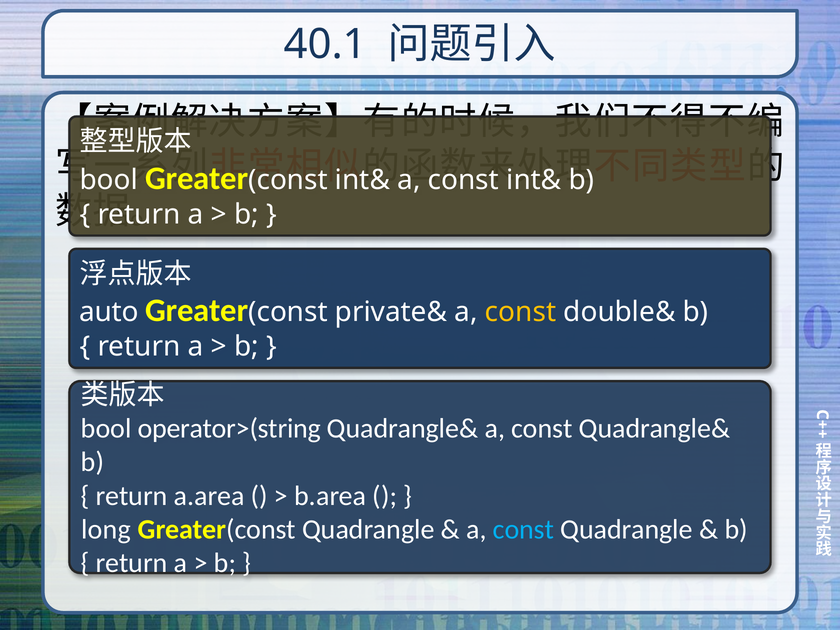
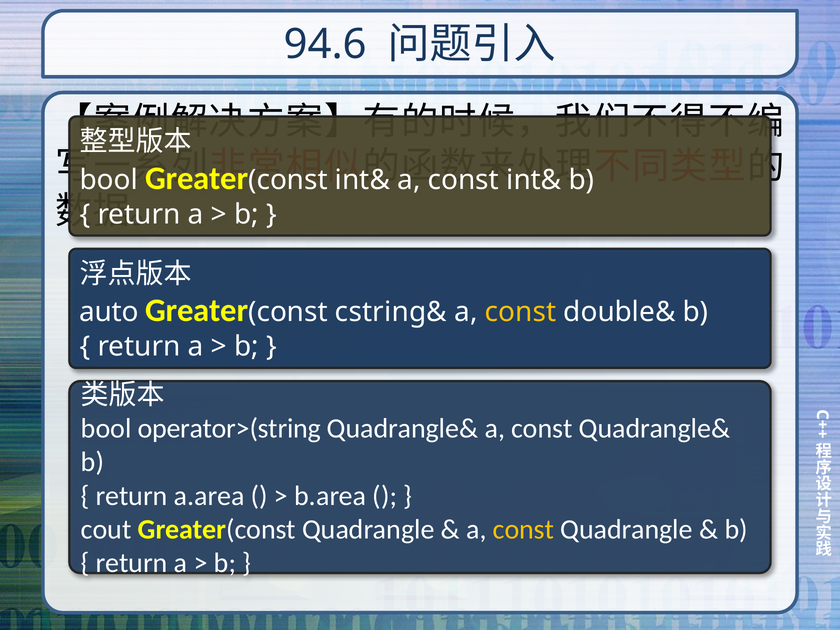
40.1: 40.1 -> 94.6 (325, 44)
private&: private& -> cstring& (391, 312)
long: long -> cout (106, 529)
const colour: light blue -> yellow (524, 529)
